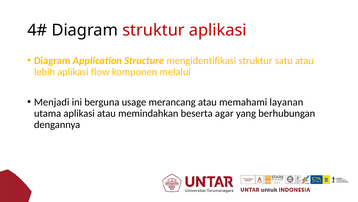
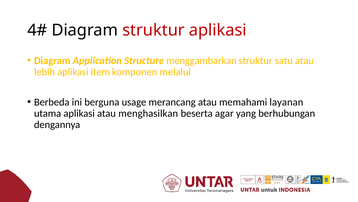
mengidentifikasi: mengidentifikasi -> menggambarkan (201, 61)
flow: flow -> item (100, 72)
Menjadi: Menjadi -> Berbeda (52, 102)
memindahkan: memindahkan -> menghasilkan (148, 113)
